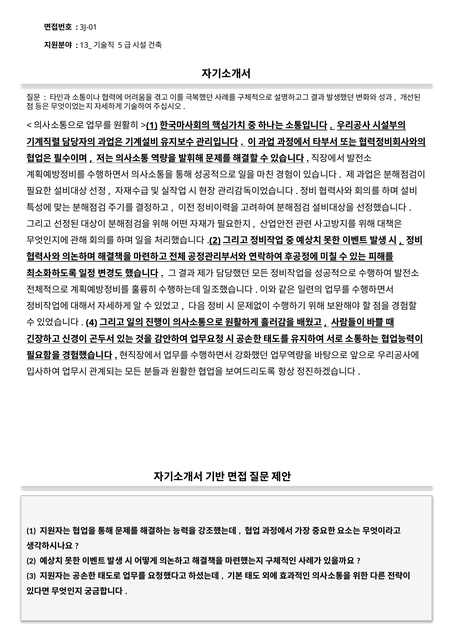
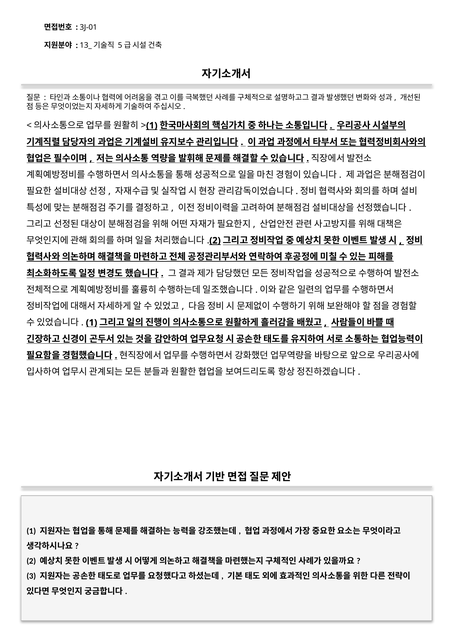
4: 4 -> 1 (92, 323)
